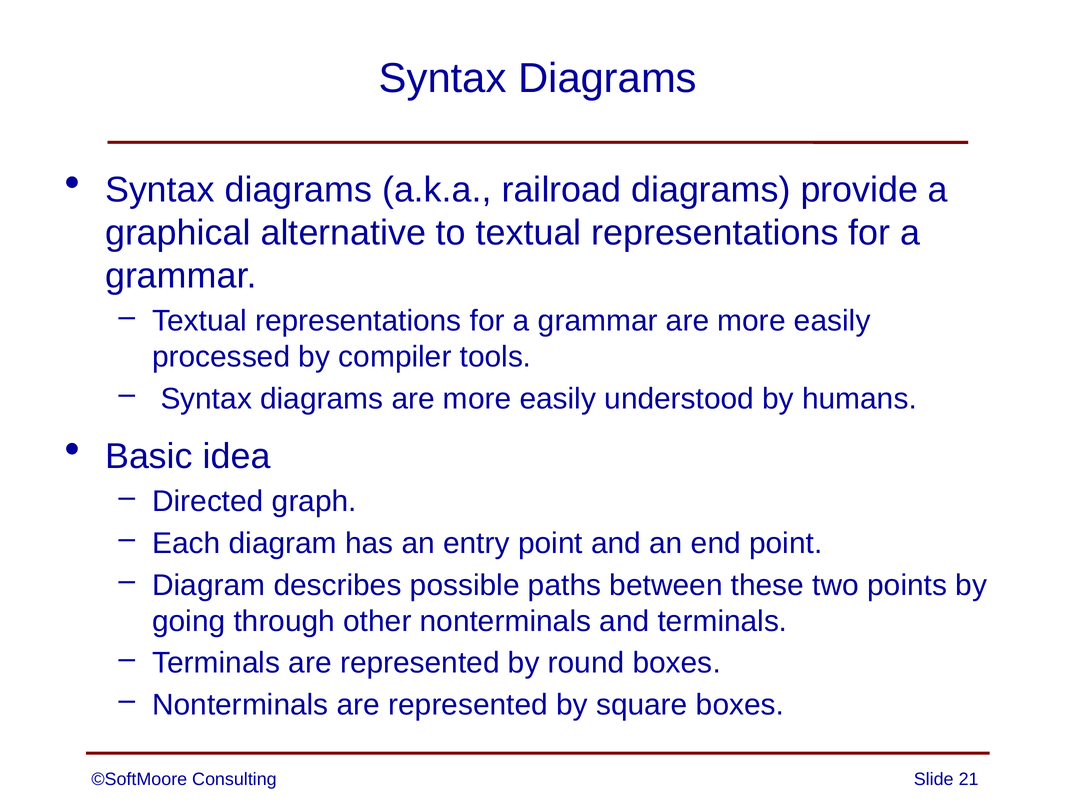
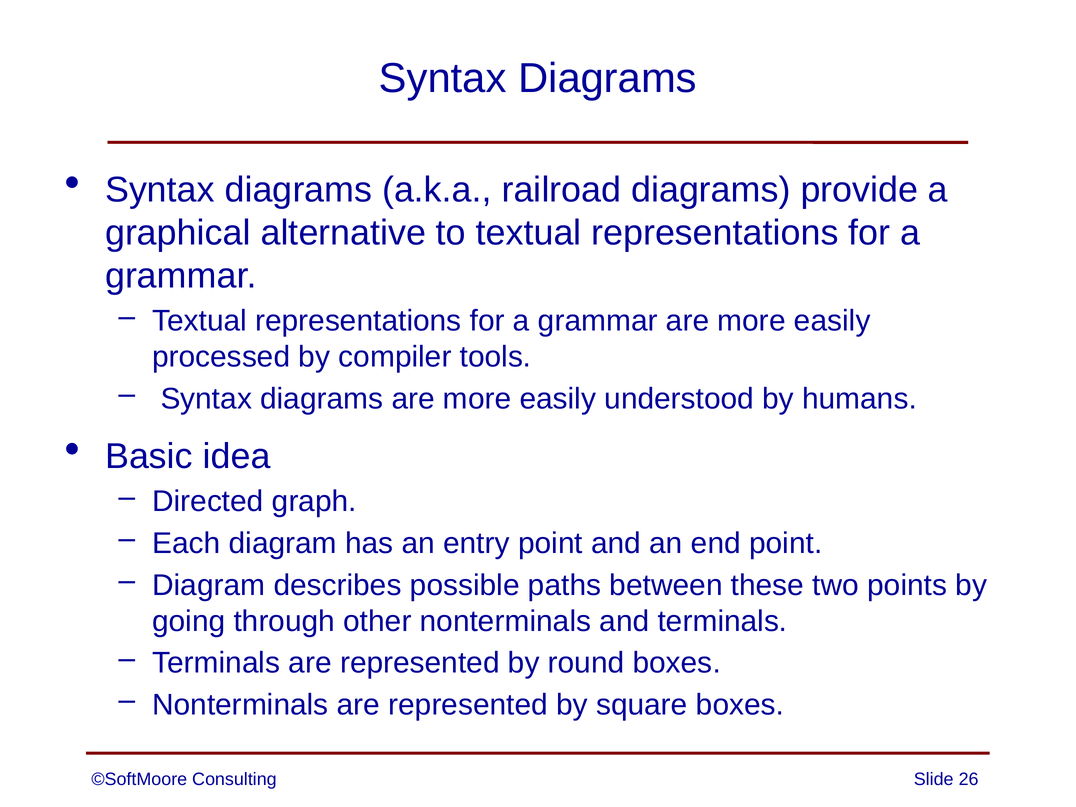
21: 21 -> 26 (969, 780)
